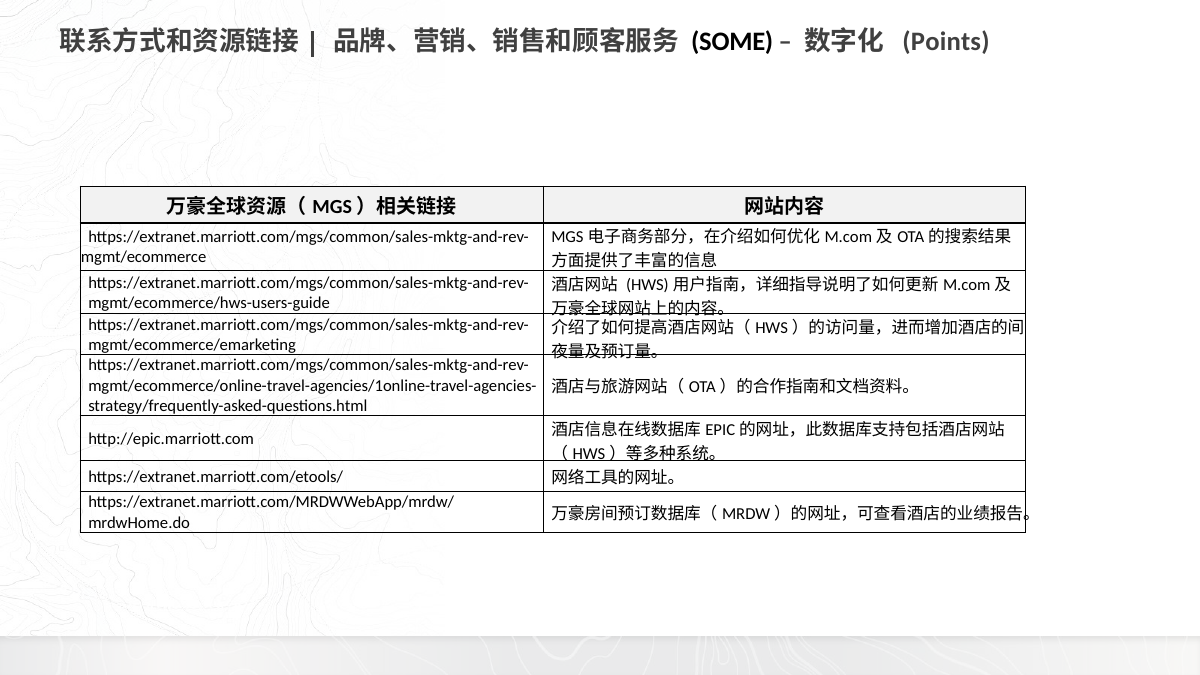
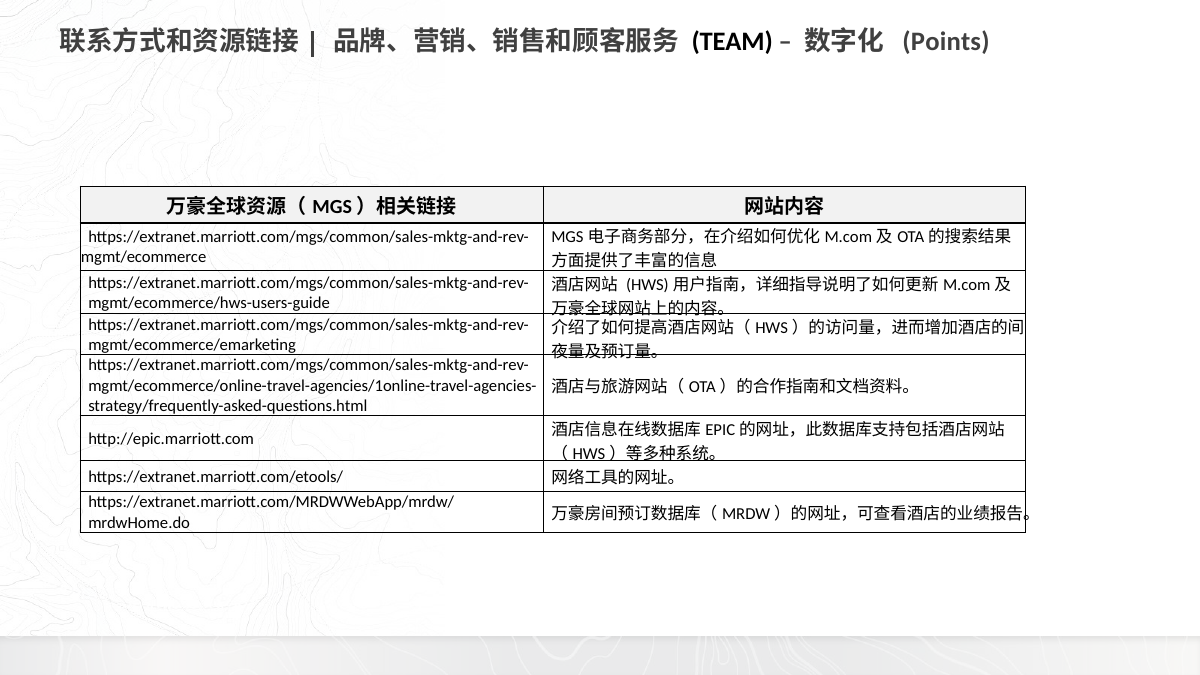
SOME: SOME -> TEAM (732, 42)
